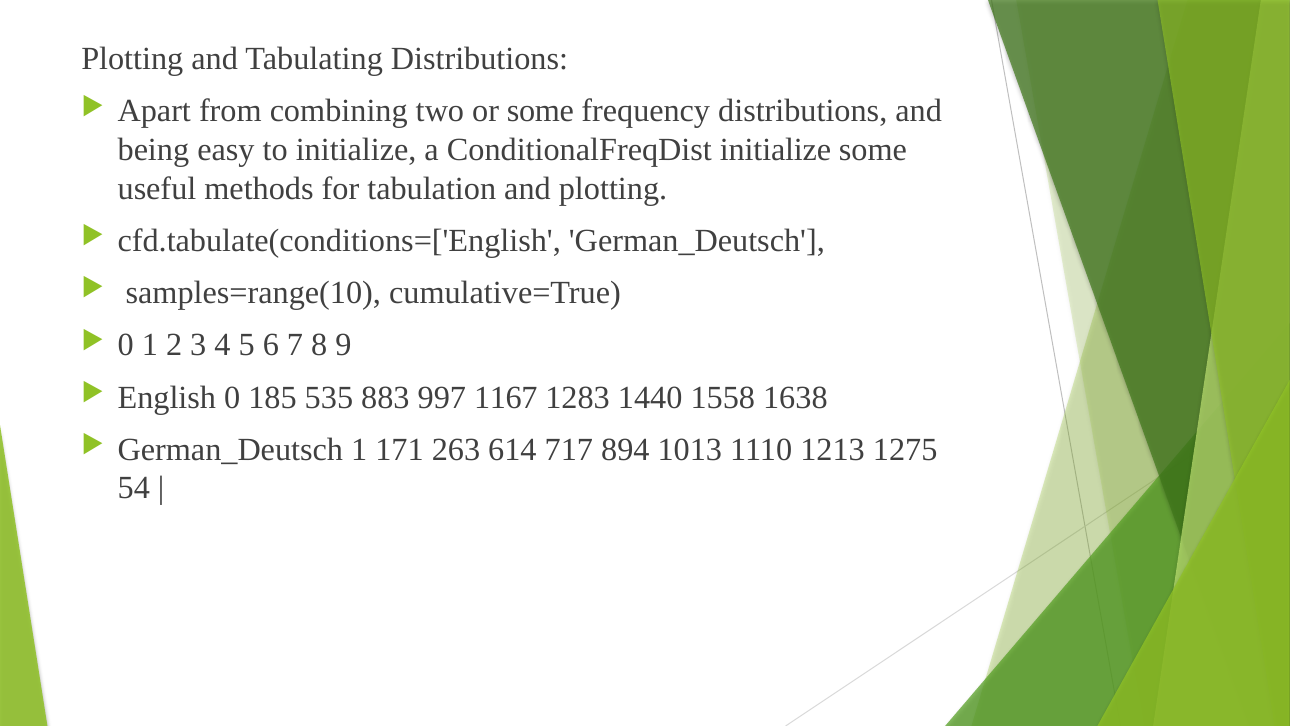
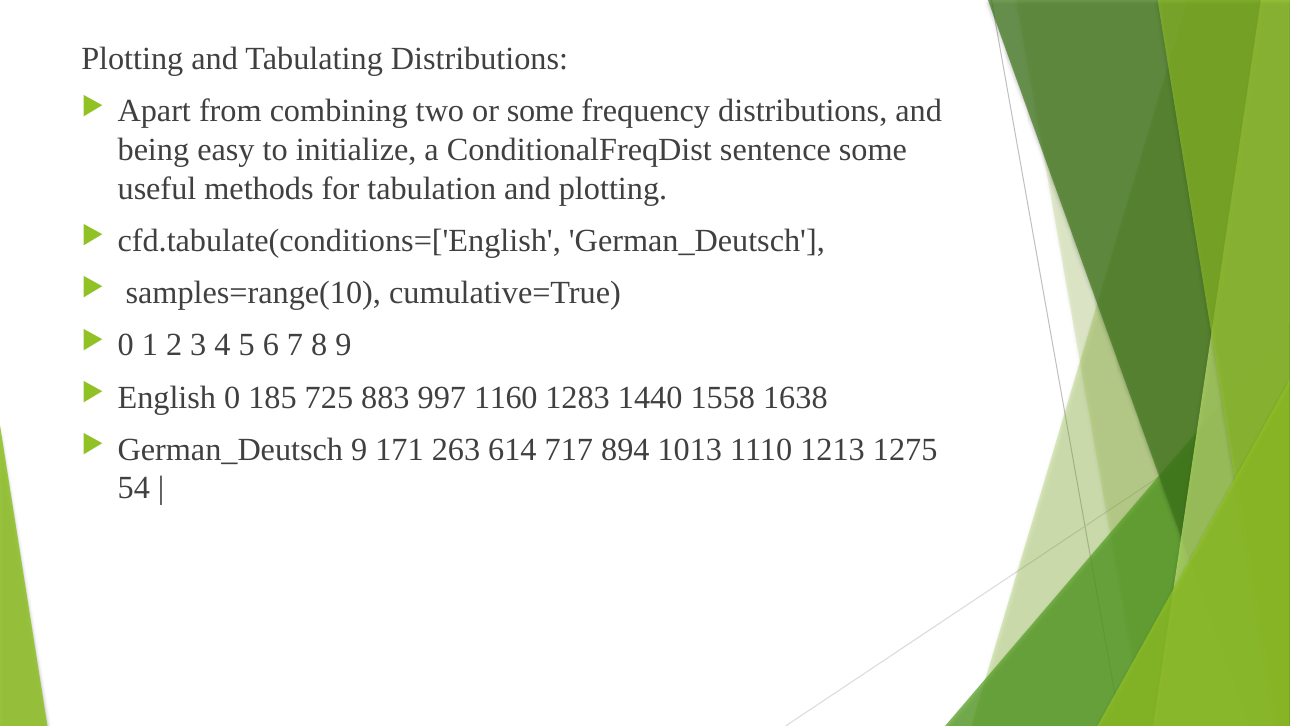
ConditionalFreqDist initialize: initialize -> sentence (775, 150)
535: 535 -> 725 (329, 397)
1167: 1167 -> 1160 (506, 397)
German_Deutsch 1: 1 -> 9 (359, 449)
